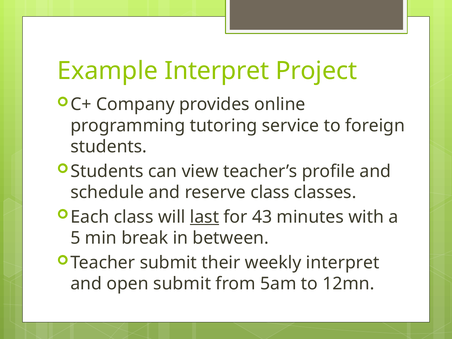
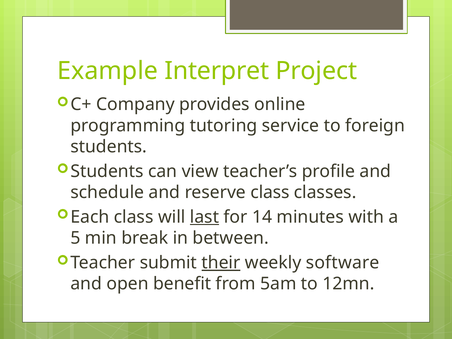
43: 43 -> 14 (262, 217)
their underline: none -> present (221, 263)
weekly interpret: interpret -> software (343, 263)
open submit: submit -> benefit (182, 284)
